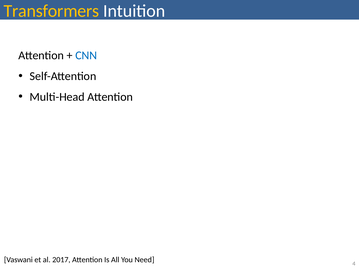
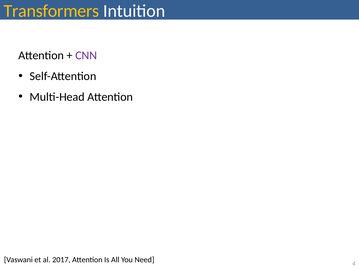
CNN colour: blue -> purple (86, 55)
